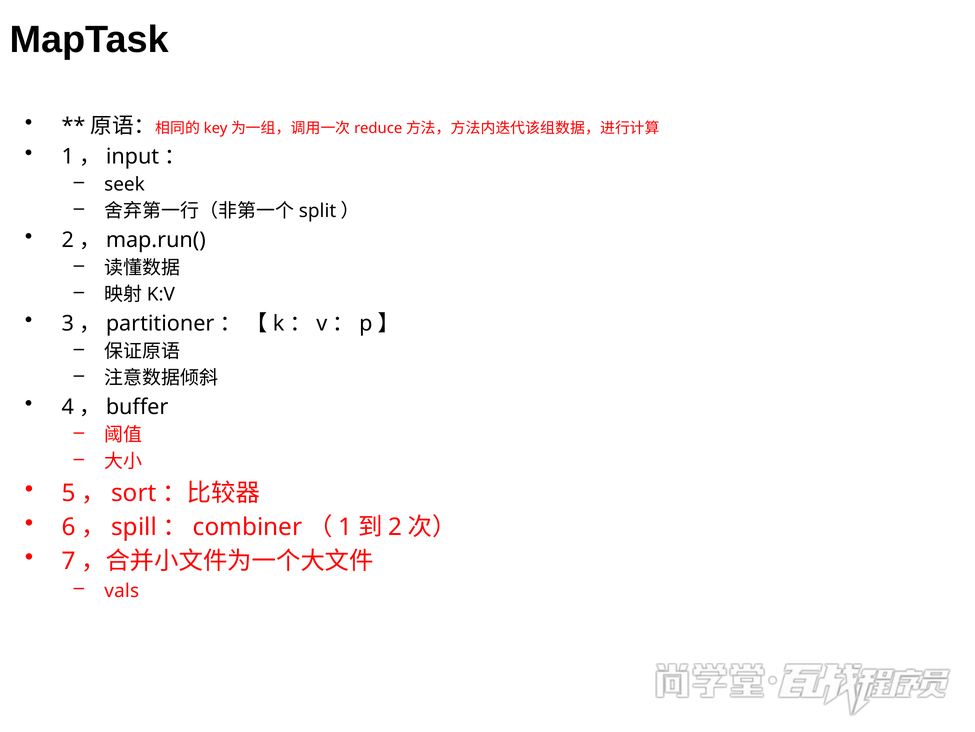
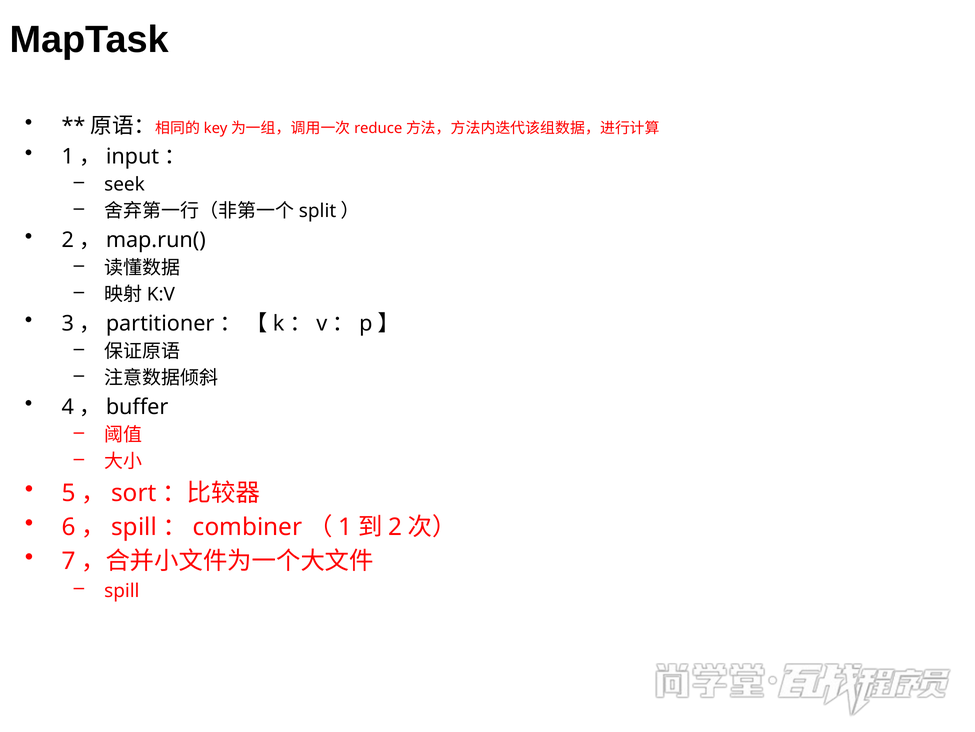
vals: vals -> spill (122, 590)
